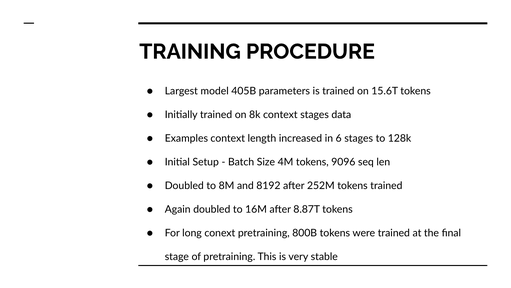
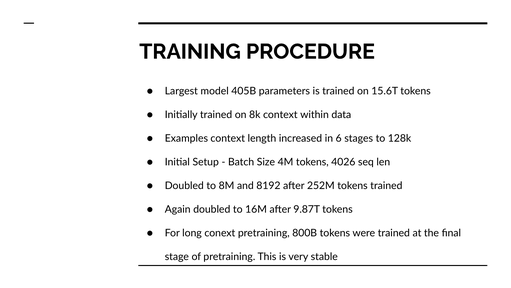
context stages: stages -> within (315, 115)
9096: 9096 -> 4026 (343, 162)
8.87T: 8.87T -> 9.87T (307, 209)
